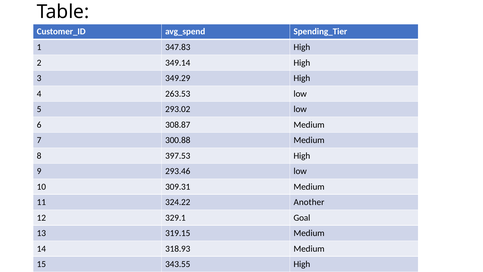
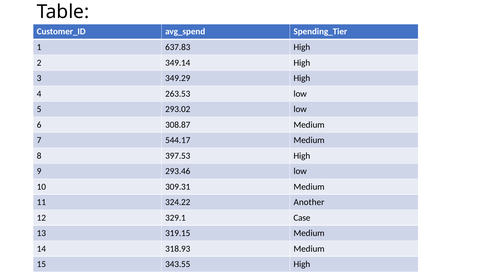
347.83: 347.83 -> 637.83 (178, 47)
300.88: 300.88 -> 544.17 (178, 140)
Goal: Goal -> Case (302, 217)
